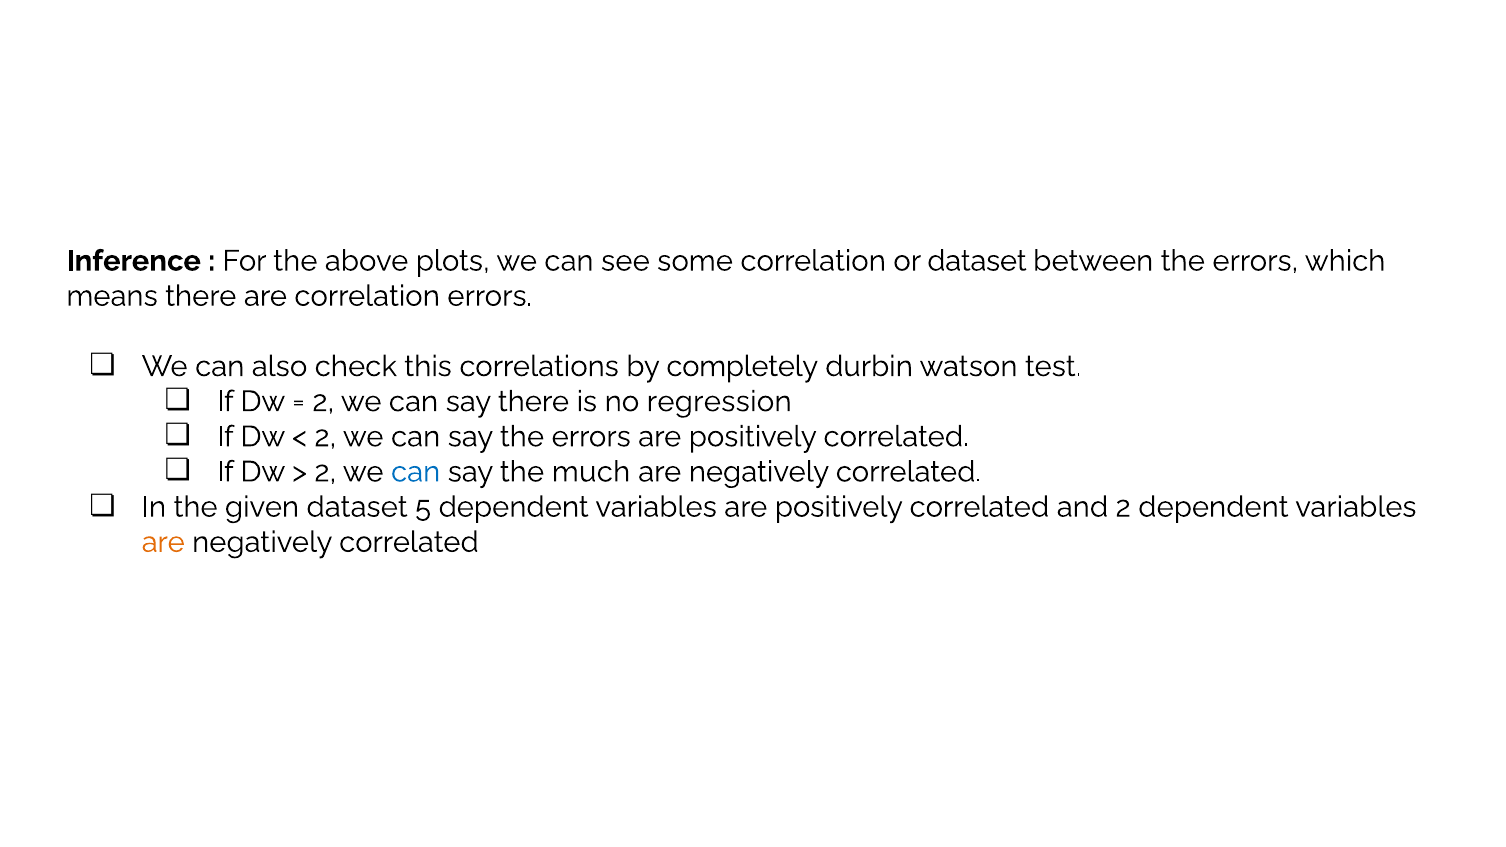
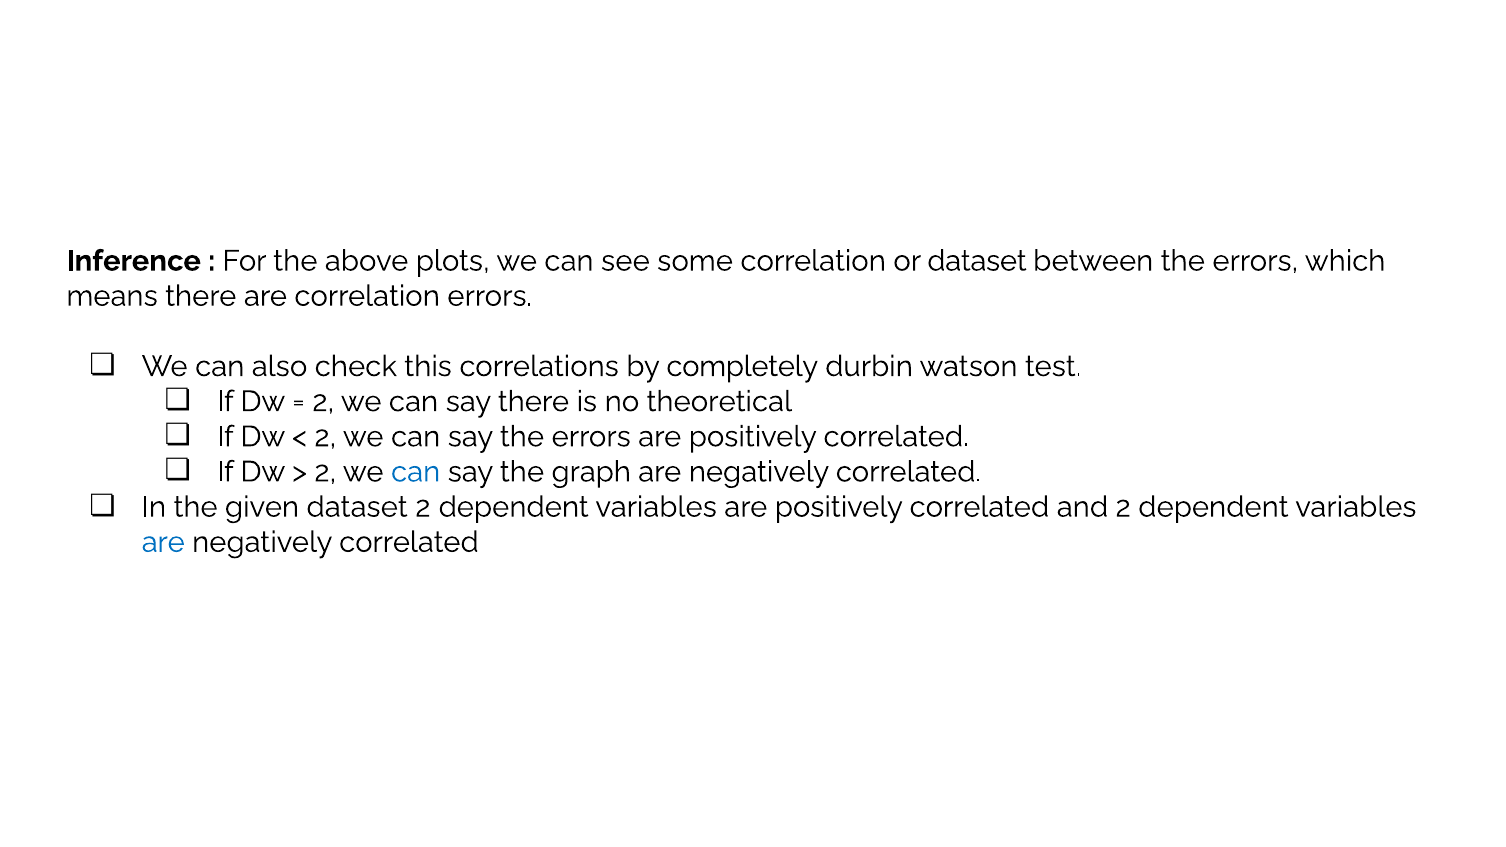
regression: regression -> theoretical (719, 402)
much: much -> graph (591, 472)
dataset 5: 5 -> 2 (423, 507)
are colour: orange -> blue (163, 542)
